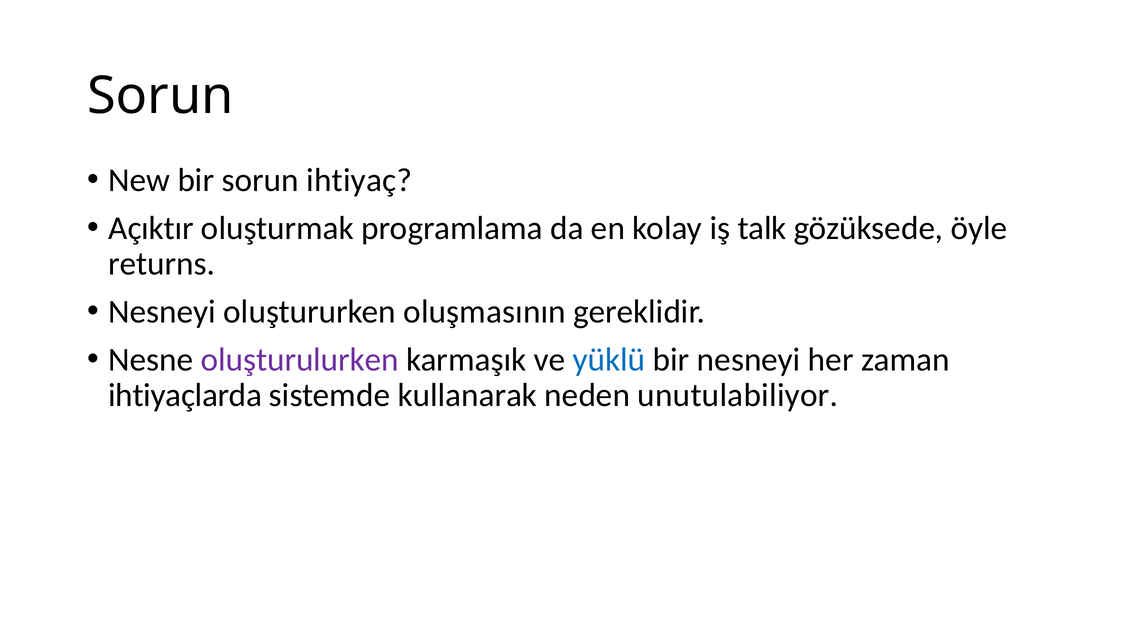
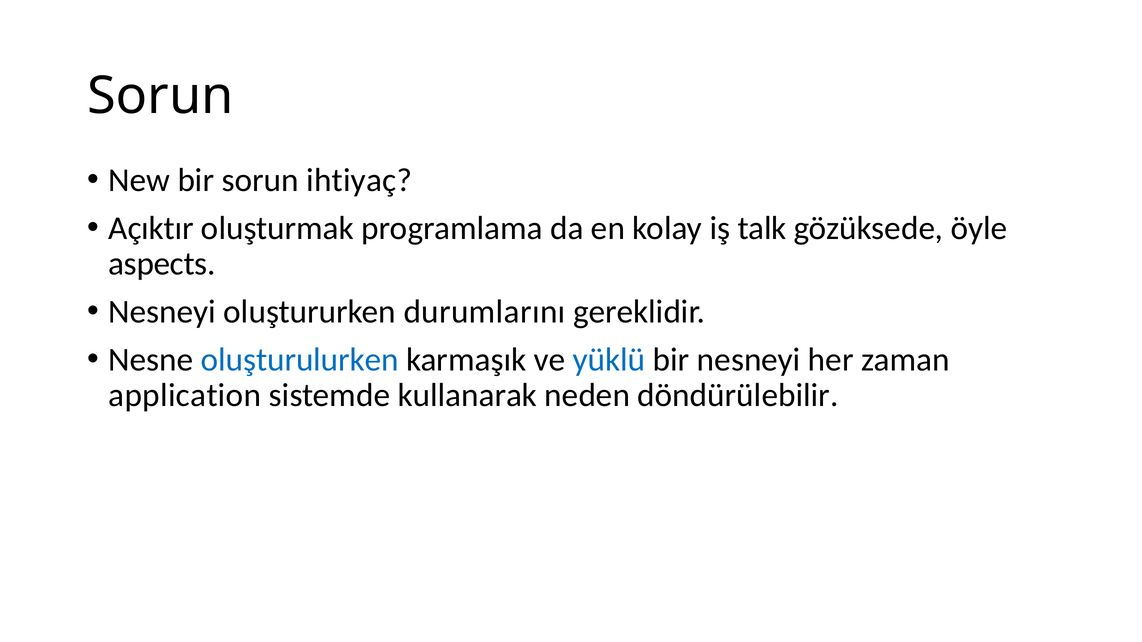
returns: returns -> aspects (162, 264)
oluşmasının: oluşmasının -> durumlarını (485, 312)
oluşturulurken colour: purple -> blue (300, 360)
ihtiyaçlarda: ihtiyaçlarda -> application (185, 396)
unutulabiliyor: unutulabiliyor -> döndürülebilir (738, 396)
